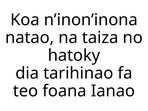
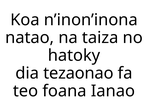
tarihinao: tarihinao -> tezaonao (78, 73)
